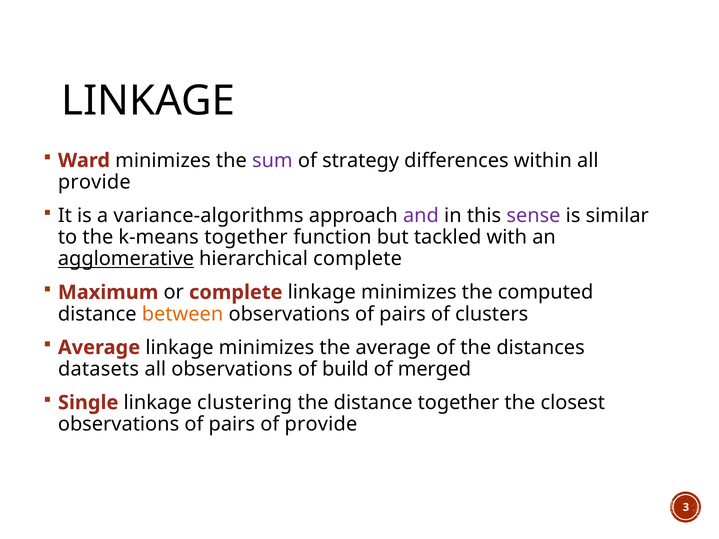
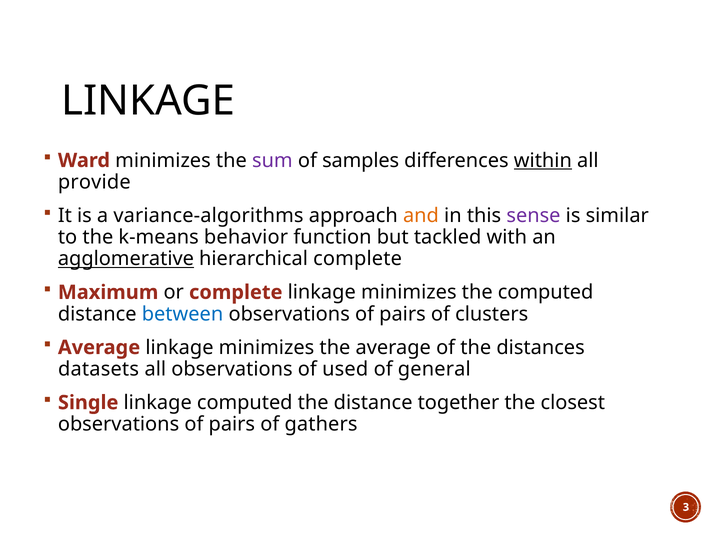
strategy: strategy -> samples (361, 161)
within underline: none -> present (543, 161)
and colour: purple -> orange (421, 216)
k-means together: together -> behavior (246, 237)
between colour: orange -> blue (183, 314)
build: build -> used (345, 369)
merged: merged -> general (434, 369)
linkage clustering: clustering -> computed (245, 403)
of provide: provide -> gathers (321, 424)
